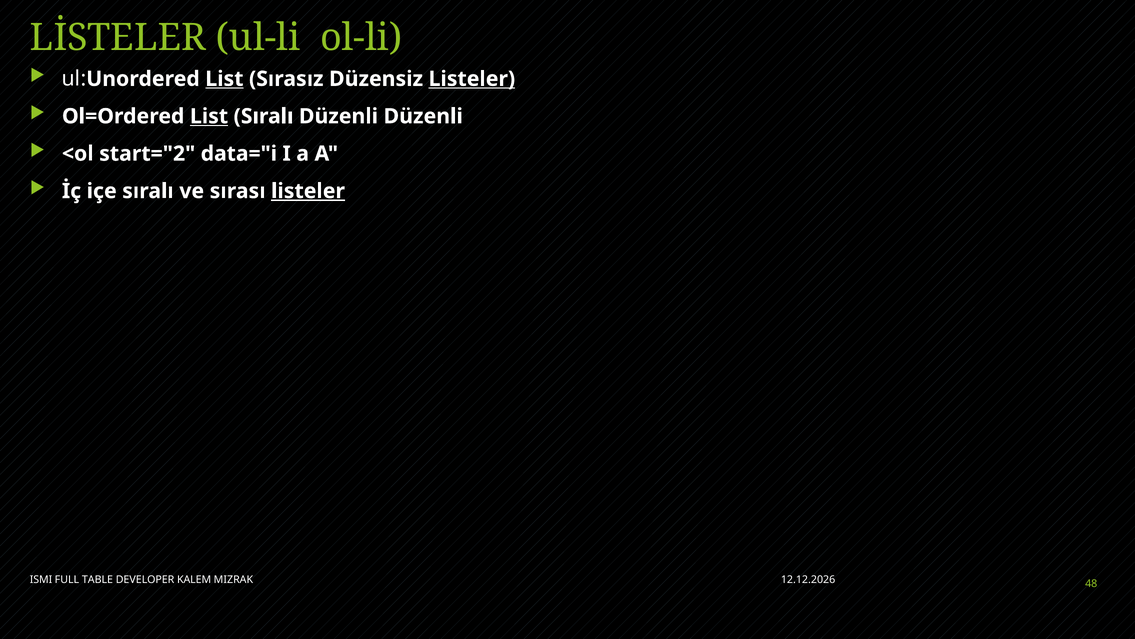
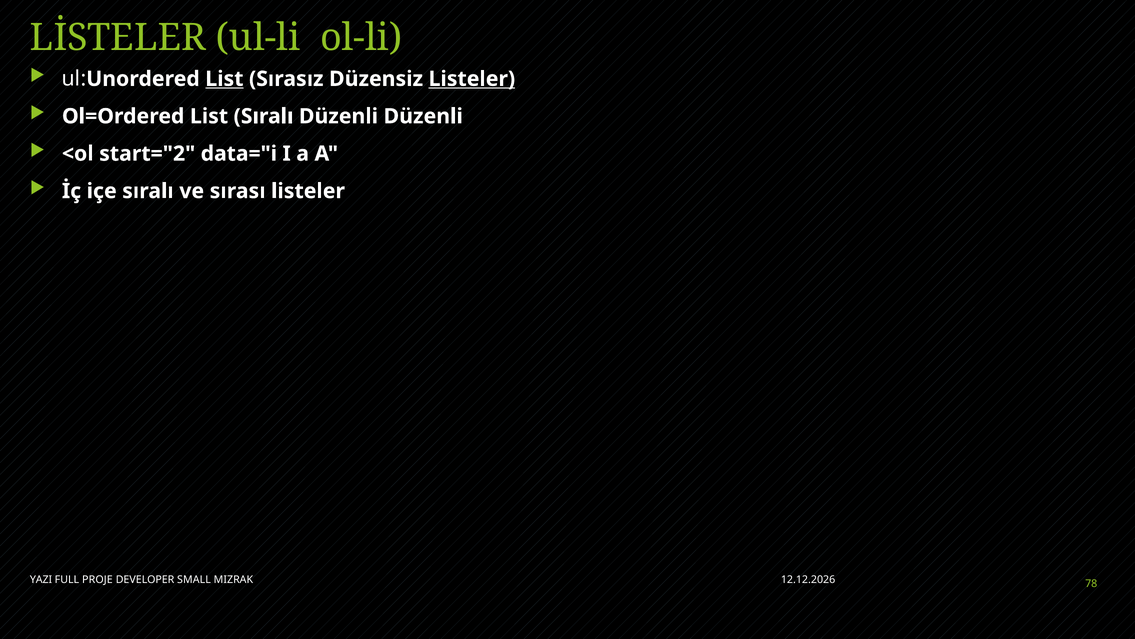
List underline: present -> none (209, 116)
listeler underline: present -> none (308, 191)
ISMI: ISMI -> YAZI (41, 579)
TABLE: TABLE -> PROJE (97, 579)
KALEM: KALEM -> SMALL (194, 579)
48: 48 -> 78 (1091, 583)
